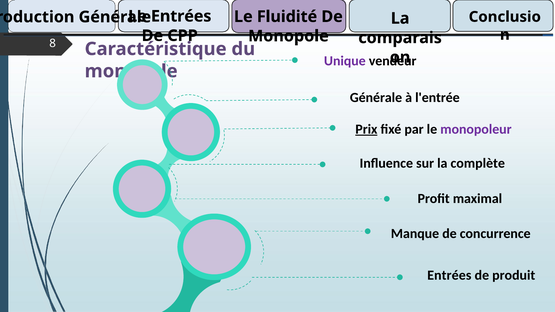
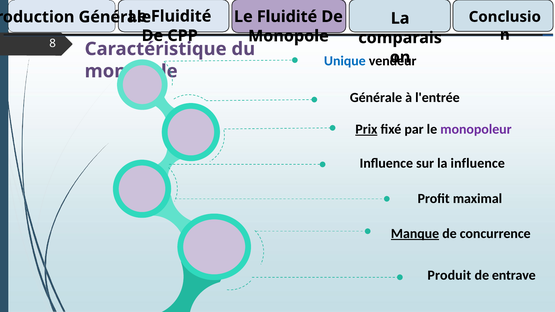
Entrées: Entrées -> Fluidité (181, 16)
Unique colour: purple -> blue (345, 61)
la complète: complète -> influence (478, 163)
Manque underline: none -> present (415, 234)
Entrées: Entrées -> Produit (449, 276)
produit: produit -> entrave (514, 276)
